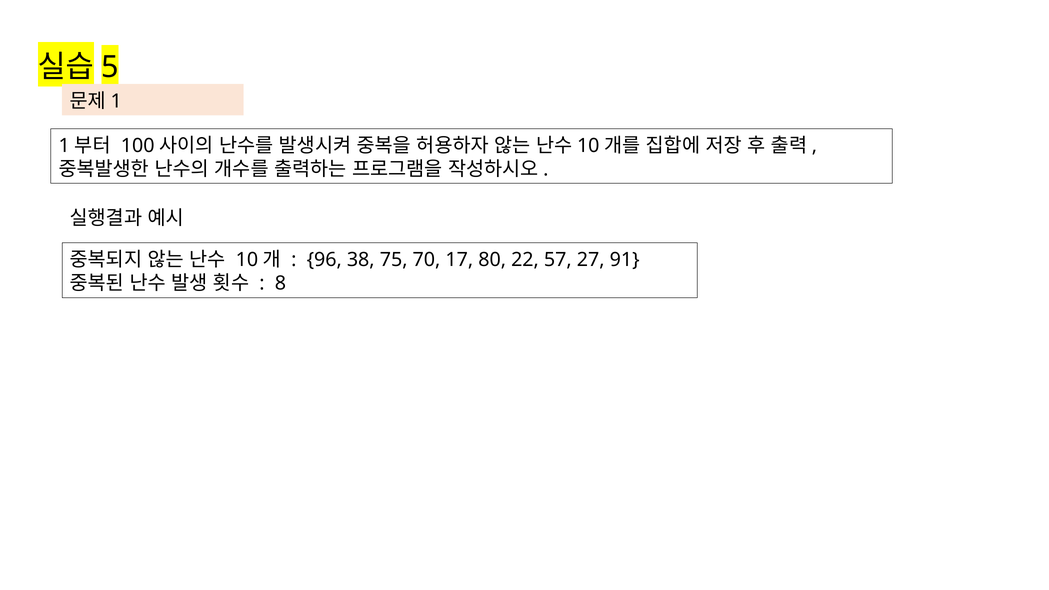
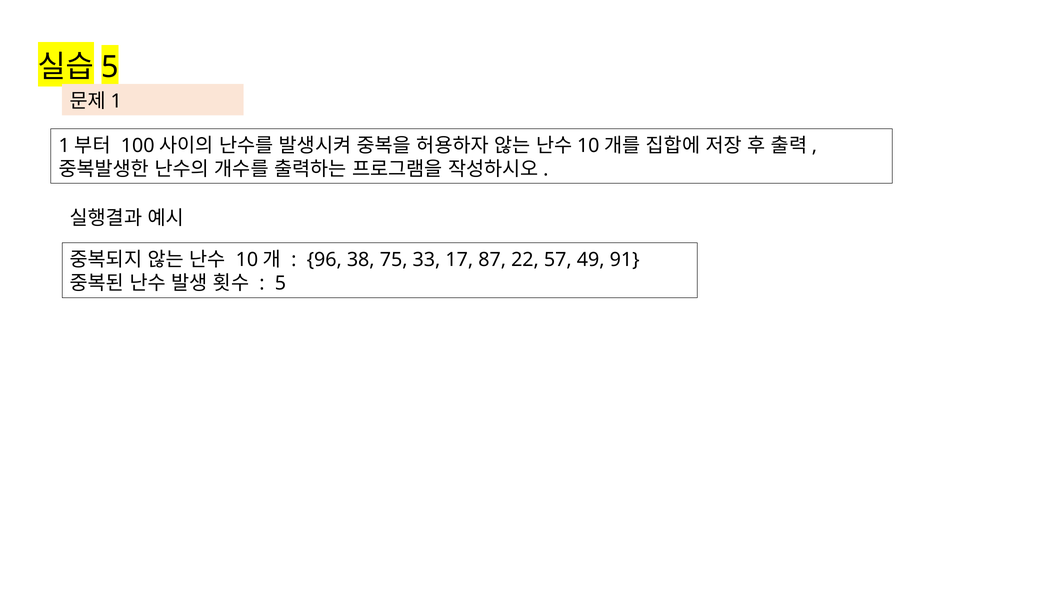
70: 70 -> 33 (426, 260)
80: 80 -> 87 (492, 260)
27: 27 -> 49 (591, 260)
8: 8 -> 5 (280, 283)
